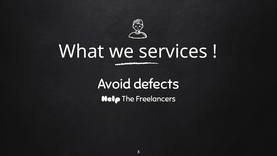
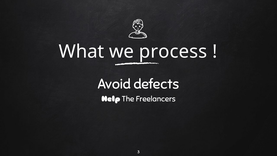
services: services -> process (173, 52)
